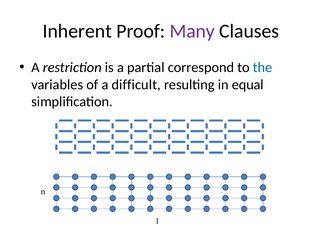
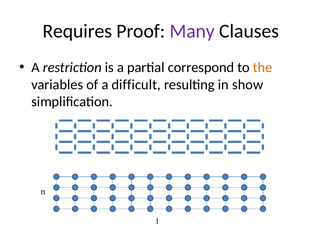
Inherent: Inherent -> Requires (77, 31)
the colour: blue -> orange (263, 68)
equal: equal -> show (248, 85)
